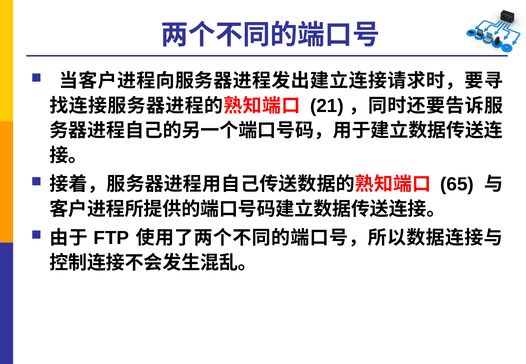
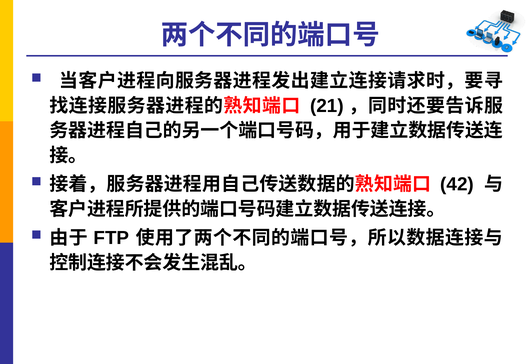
65: 65 -> 42 (457, 184)
